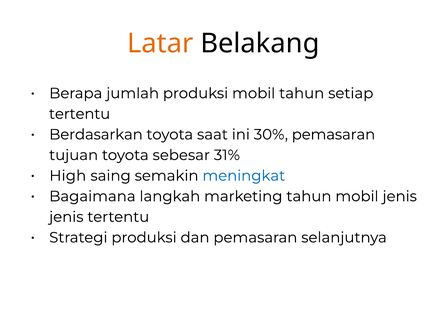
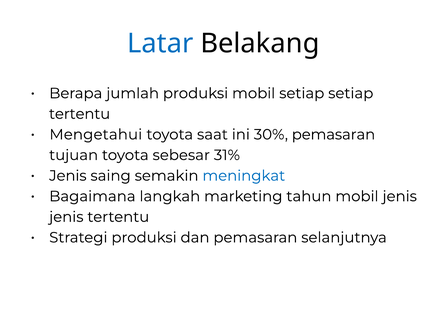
Latar colour: orange -> blue (160, 43)
mobil tahun: tahun -> setiap (302, 93)
Berdasarkan: Berdasarkan -> Mengetahui (96, 134)
High: High -> Jenis (68, 175)
